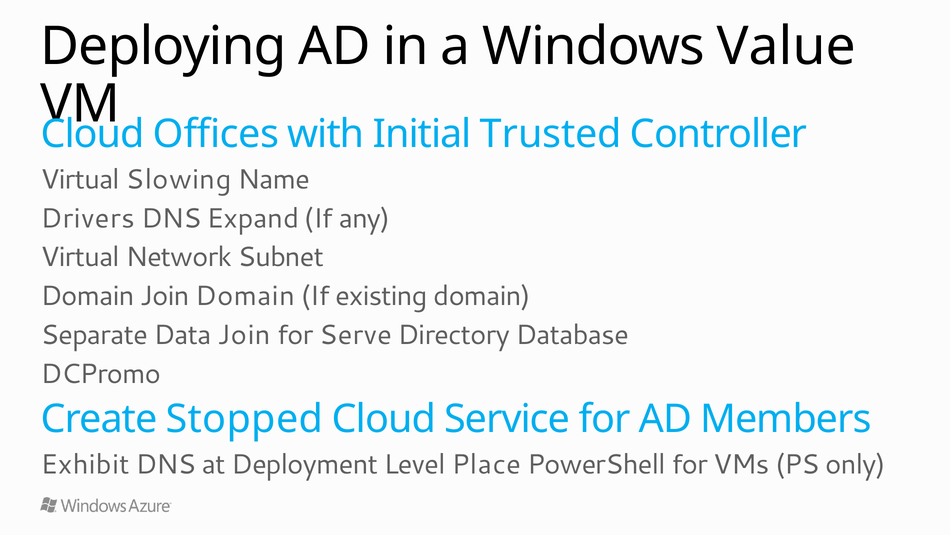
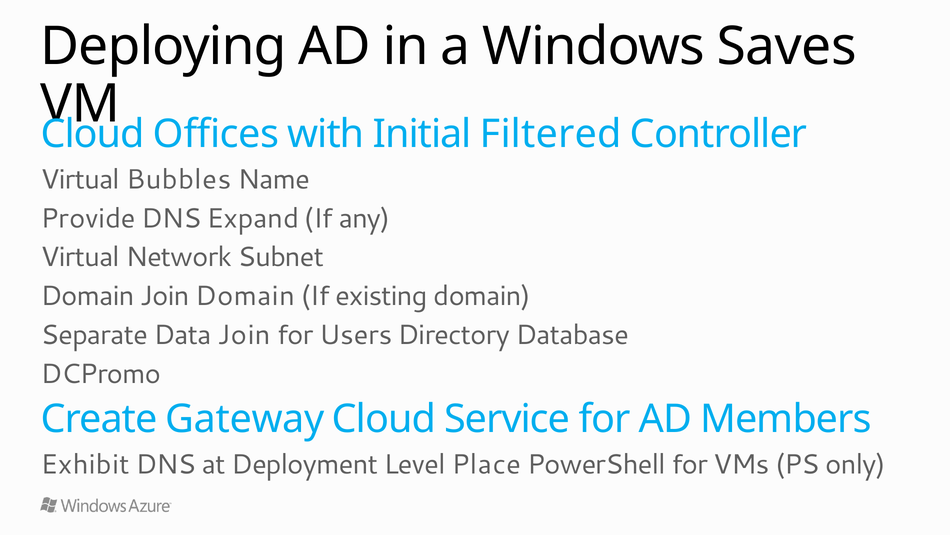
Value: Value -> Saves (787, 46)
Trusted: Trusted -> Filtered (551, 134)
Slowing: Slowing -> Bubbles (179, 179)
Drivers: Drivers -> Provide (88, 218)
Serve: Serve -> Users (356, 335)
Stopped: Stopped -> Gateway (245, 419)
